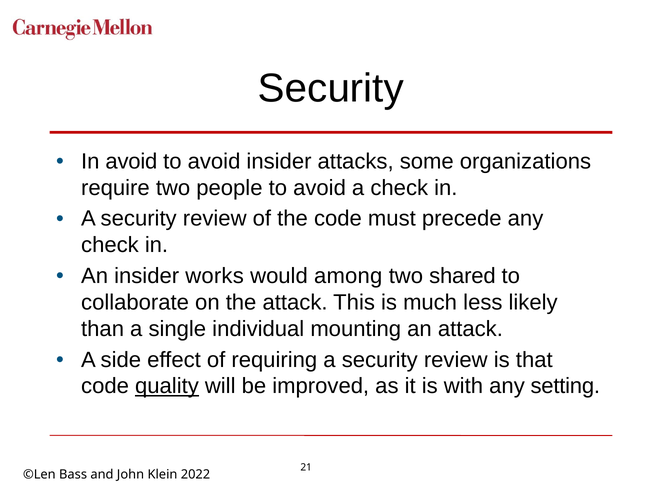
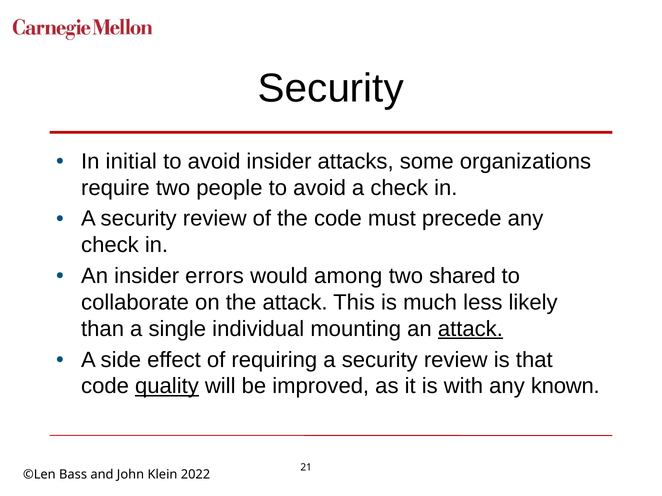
In avoid: avoid -> initial (131, 162)
works: works -> errors (215, 276)
attack underline: none -> present (470, 329)
setting: setting -> known (565, 387)
